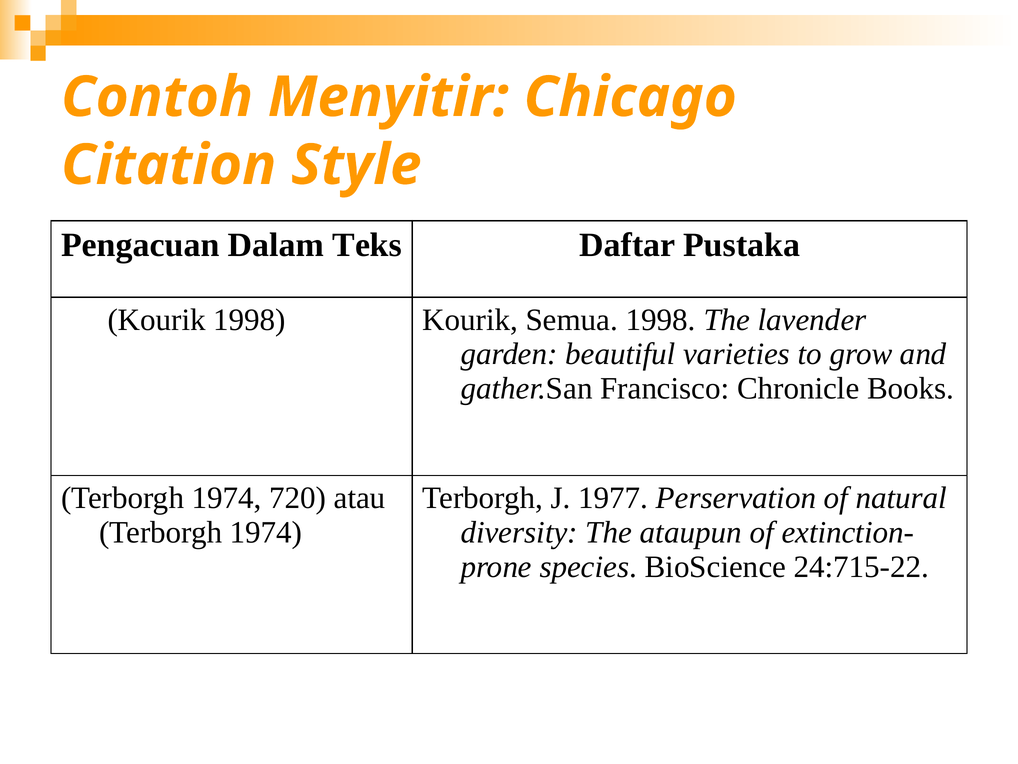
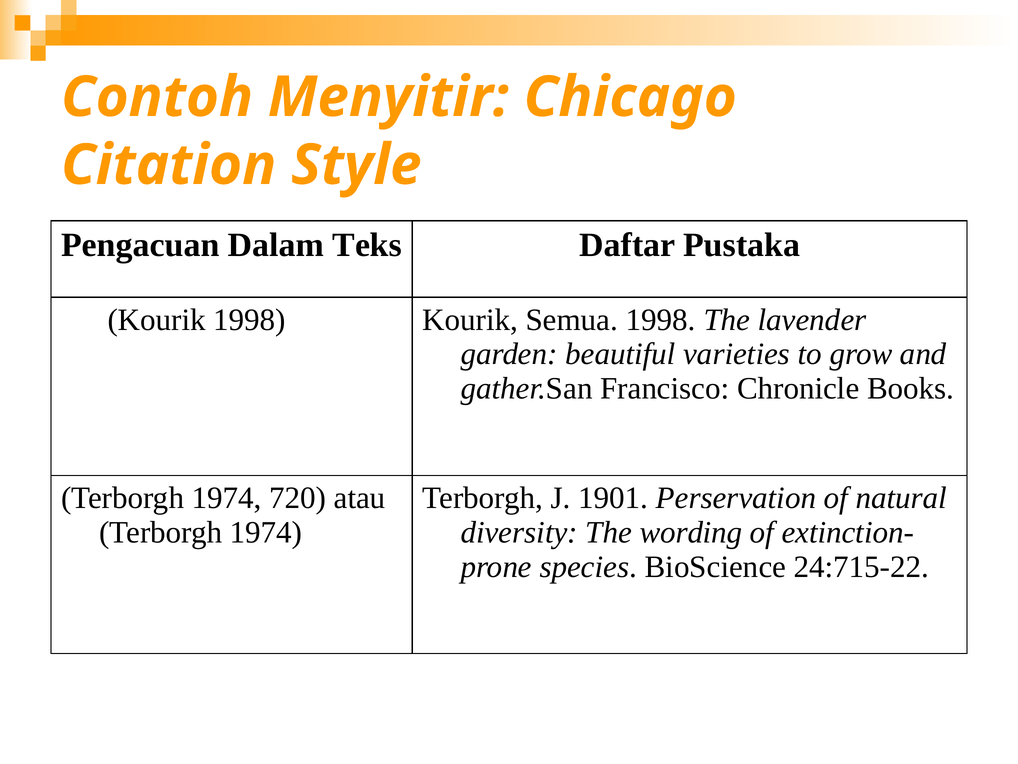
1977: 1977 -> 1901 (613, 498)
ataupun: ataupun -> wording (691, 532)
